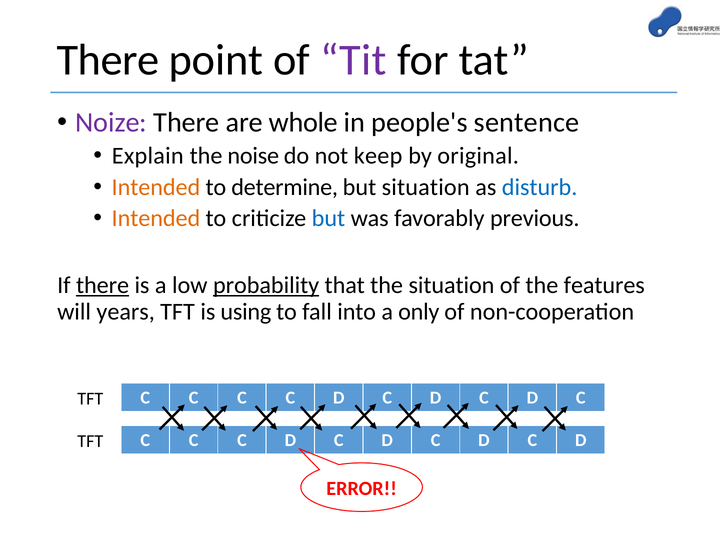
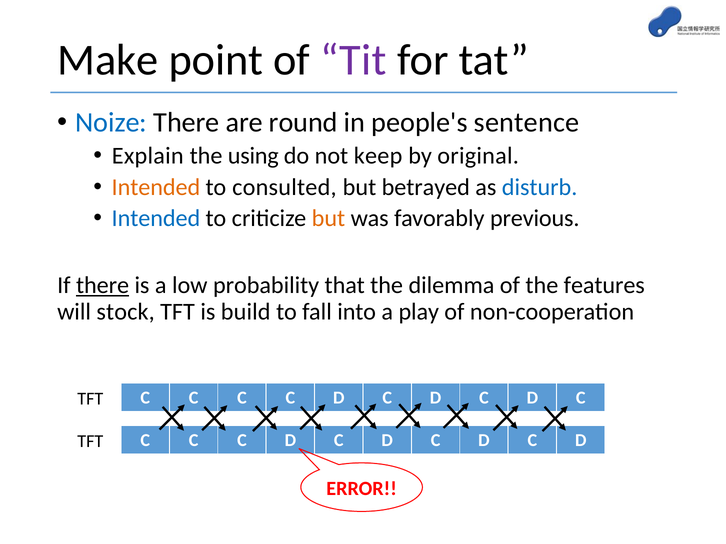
There: There -> Make (108, 60)
Noize colour: purple -> blue (111, 123)
whole: whole -> round (303, 123)
noise: noise -> using (253, 156)
determine: determine -> consulted (284, 187)
but situation: situation -> betrayed (426, 187)
Intended colour: orange -> blue (156, 218)
but colour: blue -> orange (328, 218)
probability underline: present -> none (266, 286)
the situation: situation -> dilemma (451, 286)
years: years -> stock (126, 312)
using: using -> build (246, 312)
only: only -> play (419, 312)
